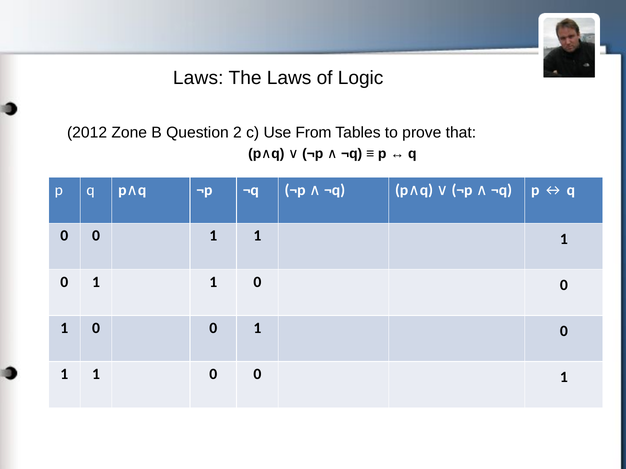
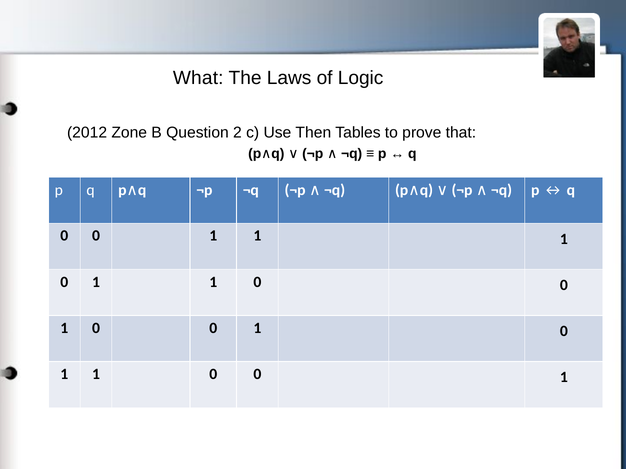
Laws: Laws -> What (198, 78)
From: From -> Then (313, 133)
